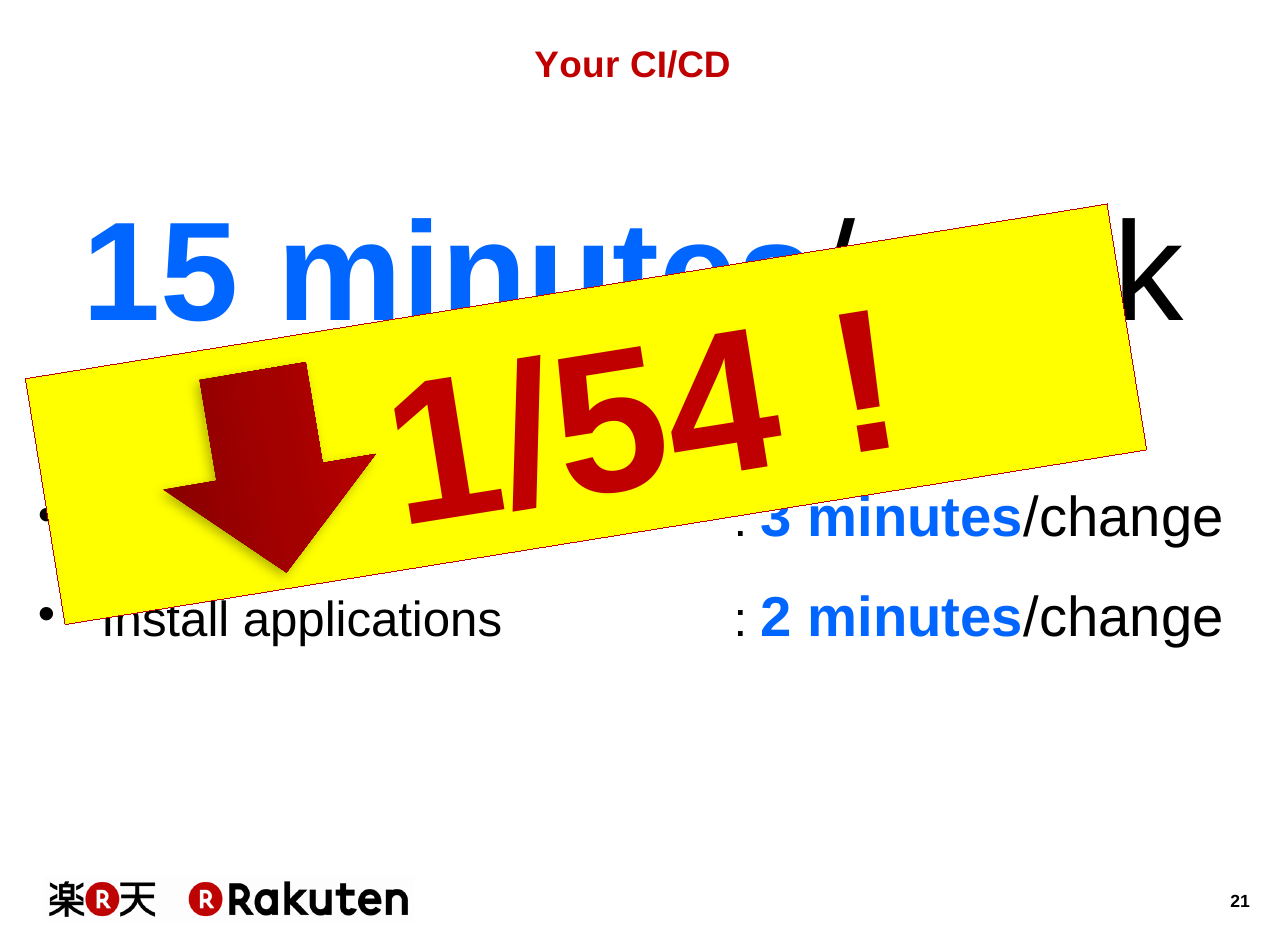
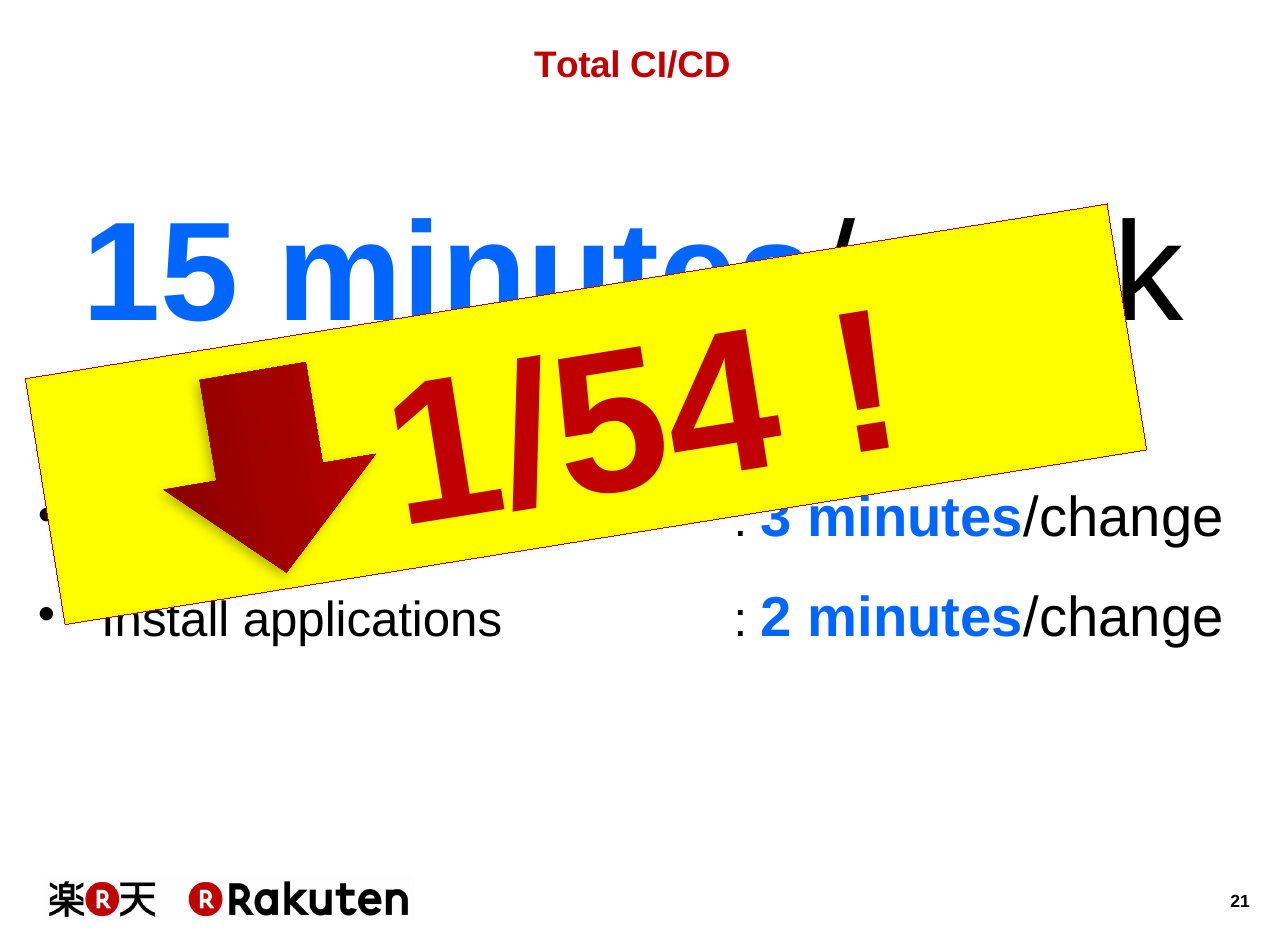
Your: Your -> Total (577, 66)
